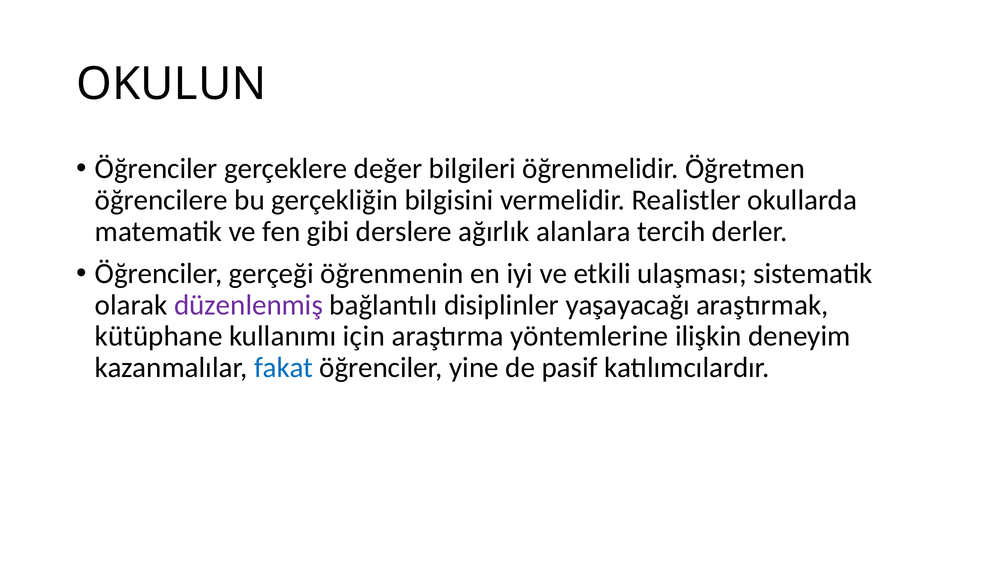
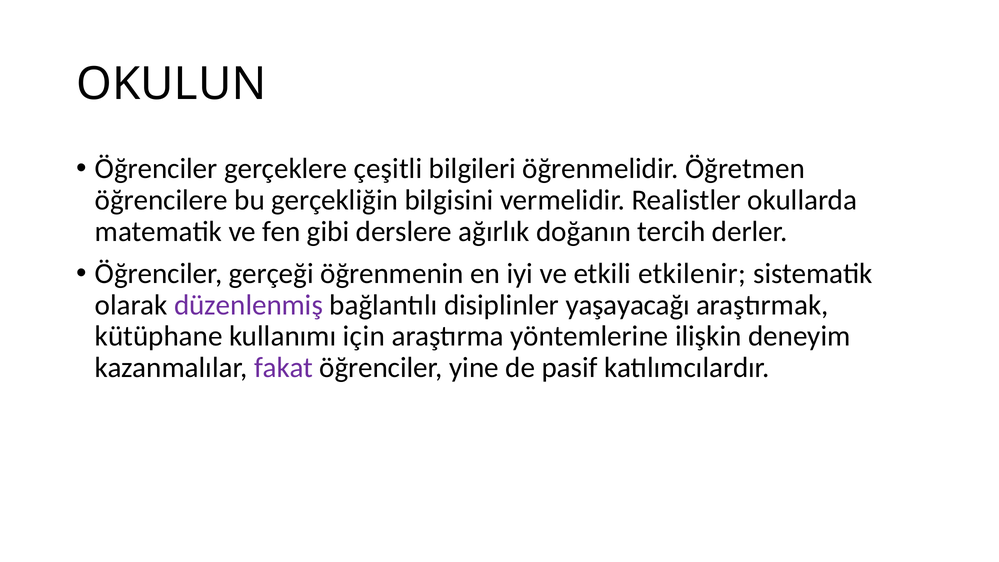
değer: değer -> çeşitli (388, 169)
alanlara: alanlara -> doğanın (584, 232)
ulaşması: ulaşması -> etkilenir (692, 274)
fakat colour: blue -> purple (284, 368)
